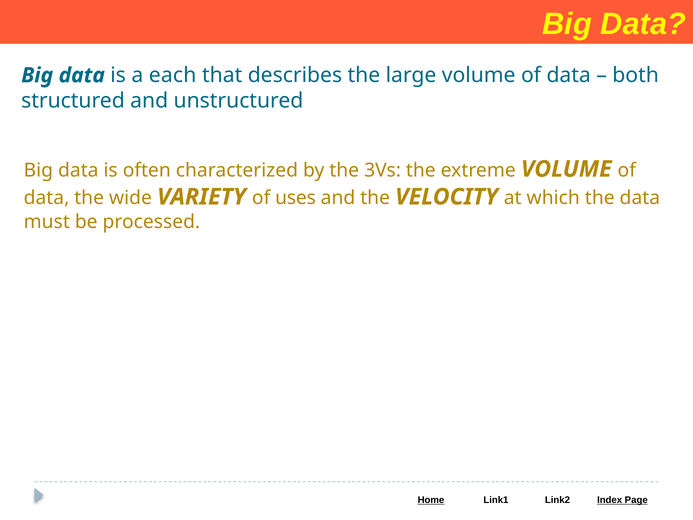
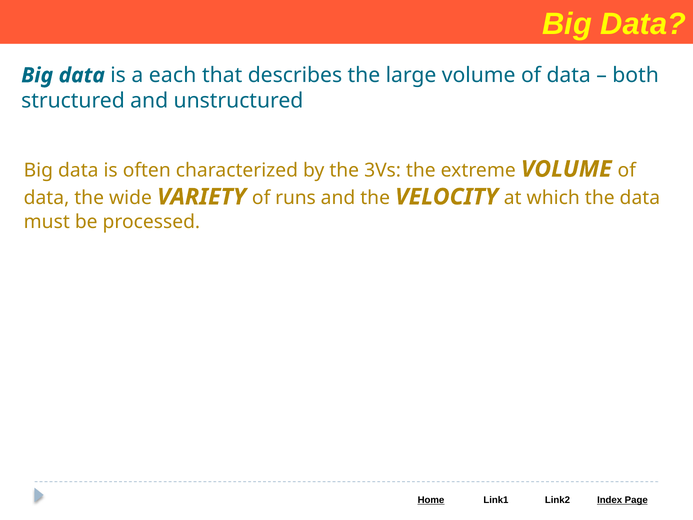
uses: uses -> runs (295, 198)
